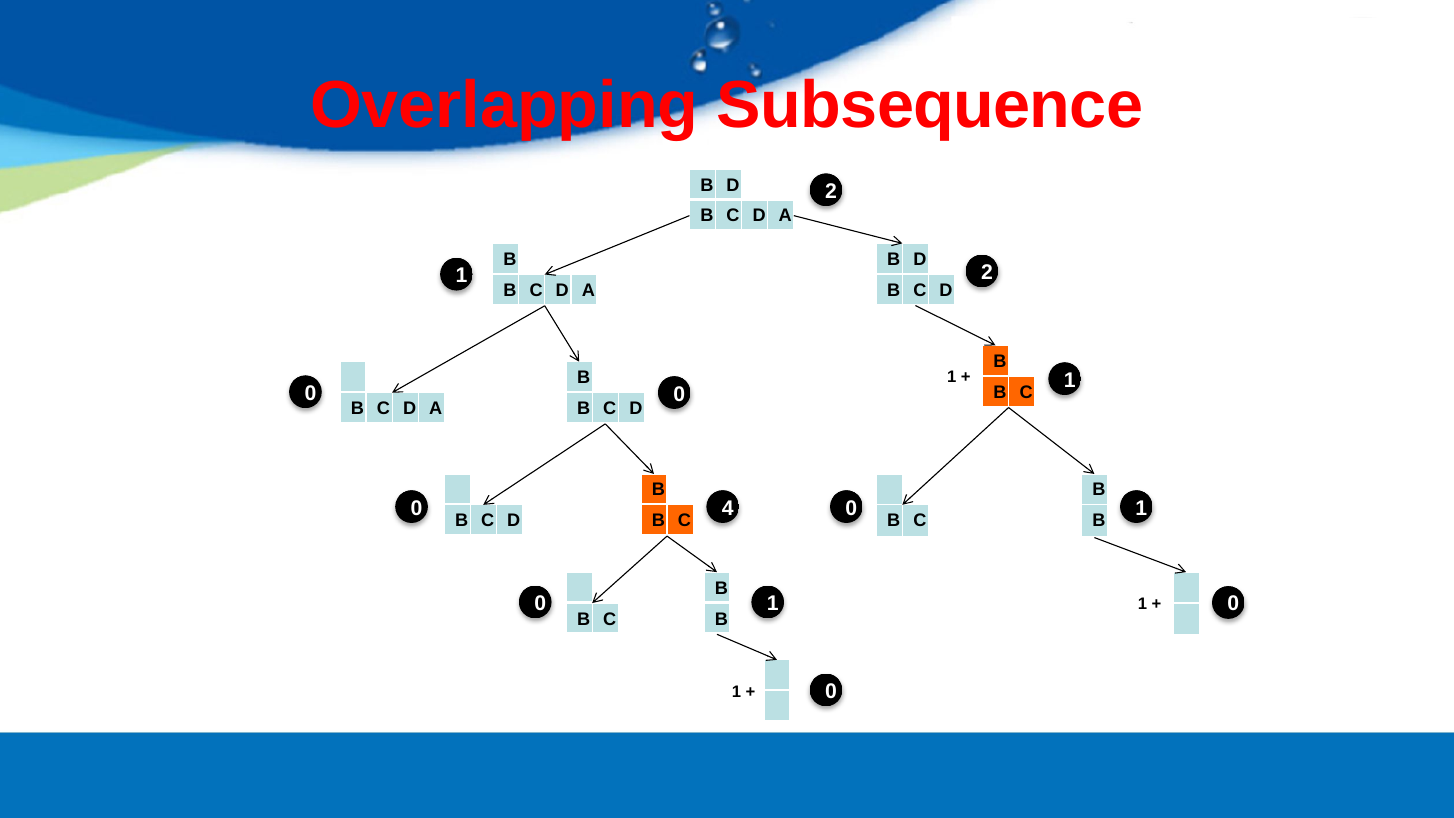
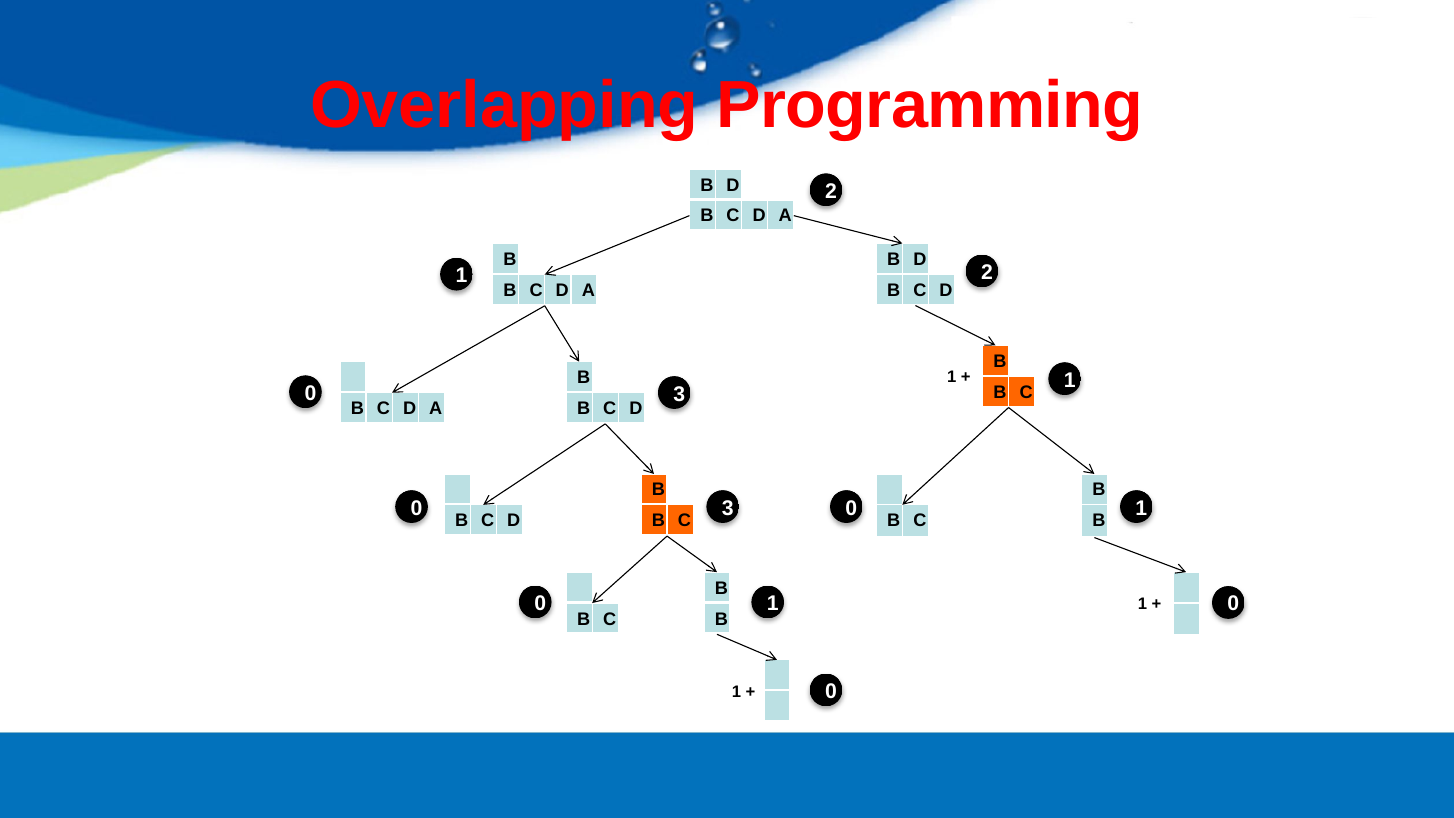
Subsequence: Subsequence -> Programming (930, 106)
0: 0 -> 3 (679, 394)
4: 4 -> 3 (728, 508)
